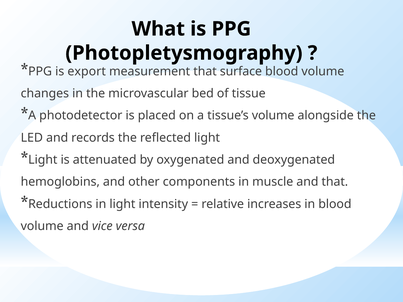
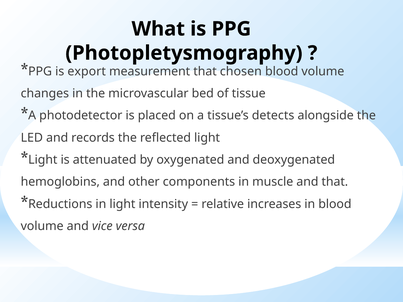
surface: surface -> chosen (241, 71)
tissue’s volume: volume -> detects (273, 116)
